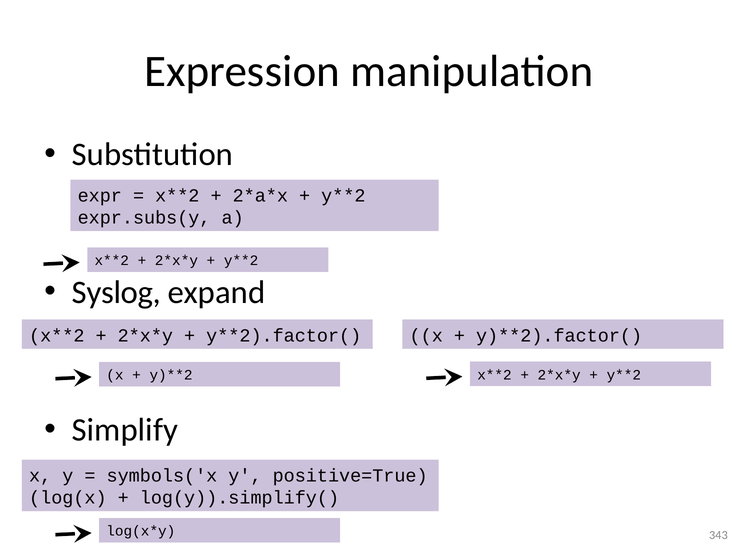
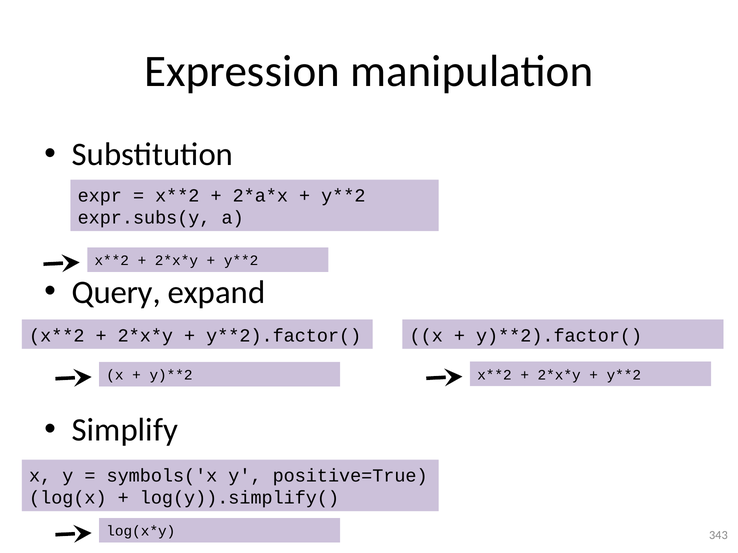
Syslog: Syslog -> Query (116, 293)
